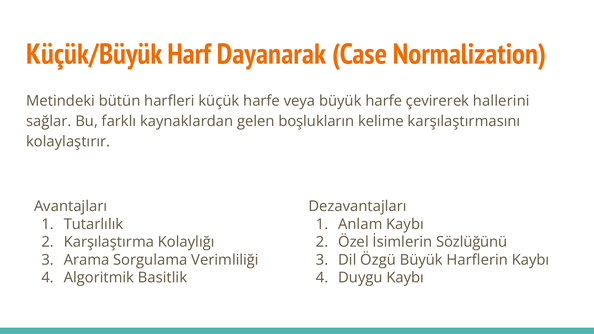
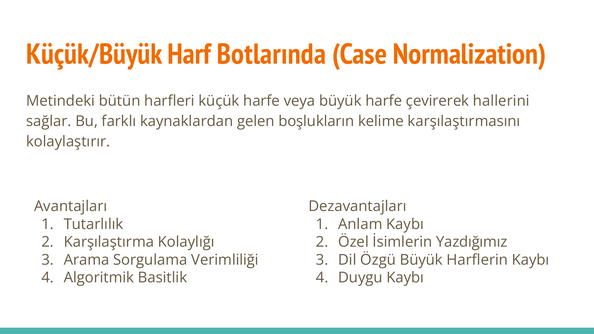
Dayanarak: Dayanarak -> Botlarında (271, 54)
Sözlüğünü: Sözlüğünü -> Yazdığımız (472, 242)
